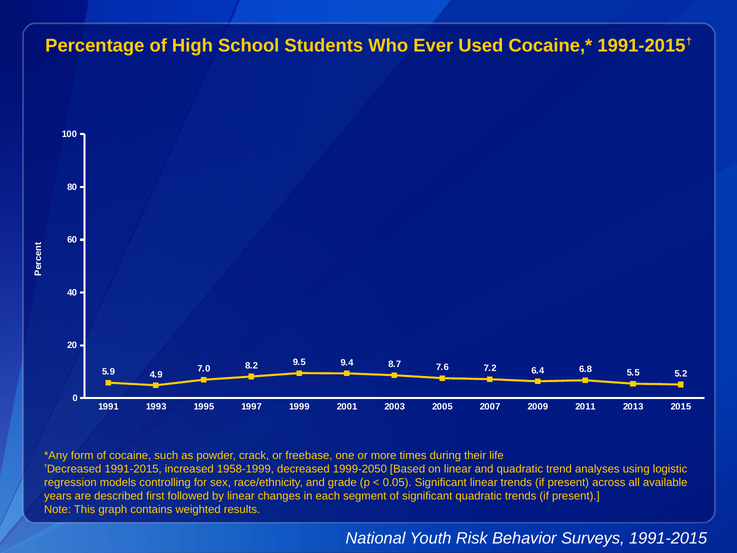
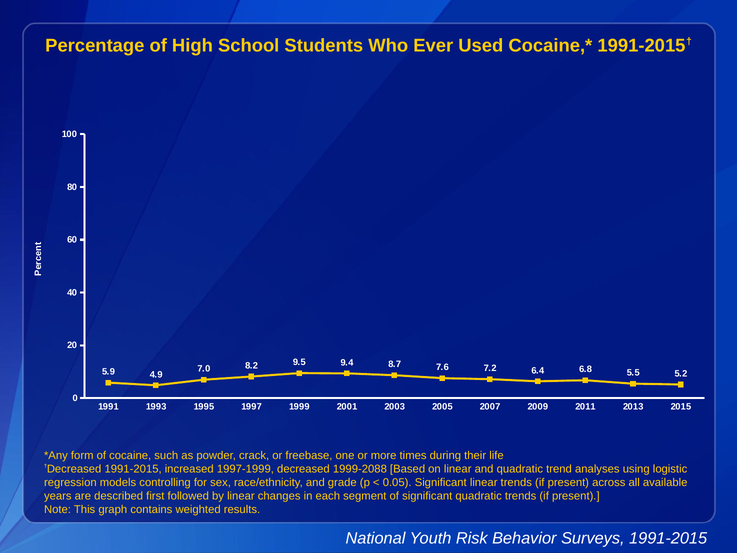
1958-1999: 1958-1999 -> 1997-1999 (245, 469)
1999-2050: 1999-2050 -> 1999-2088 (360, 469)
